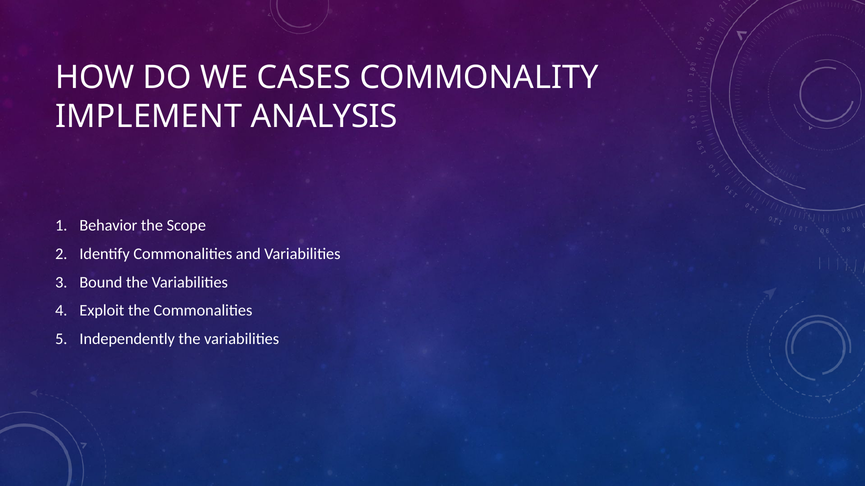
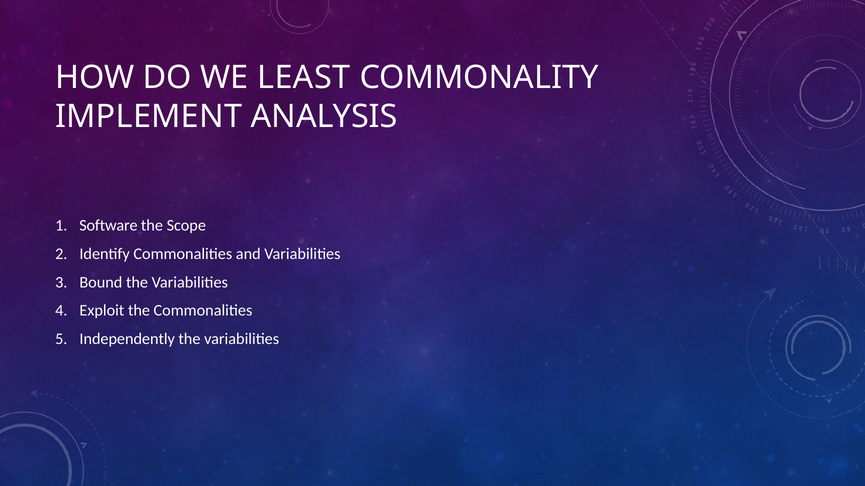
CASES: CASES -> LEAST (304, 78)
Behavior: Behavior -> Software (108, 226)
